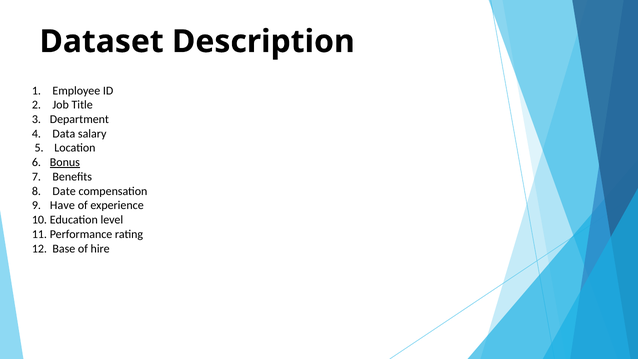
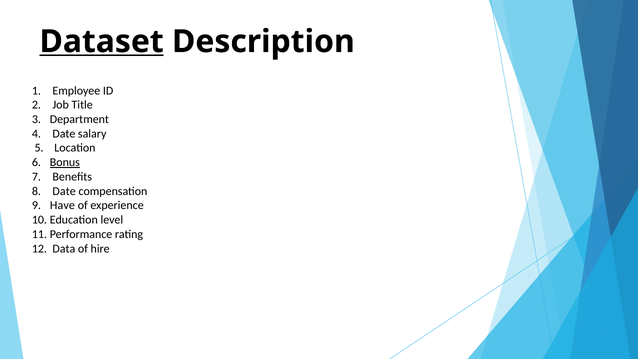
Dataset underline: none -> present (102, 42)
Data: Data -> Date (64, 134)
Base: Base -> Data (64, 248)
